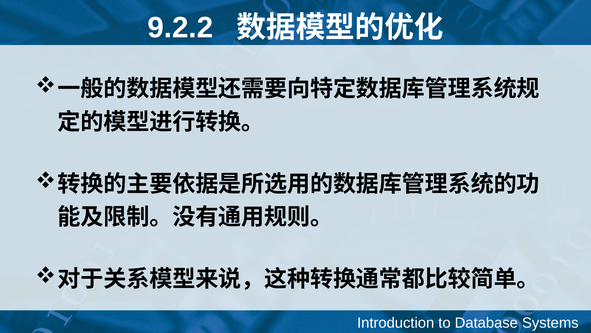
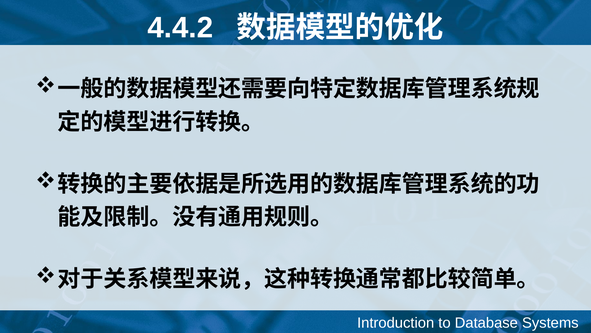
9.2.2: 9.2.2 -> 4.4.2 (180, 28)
